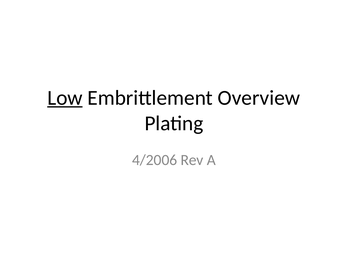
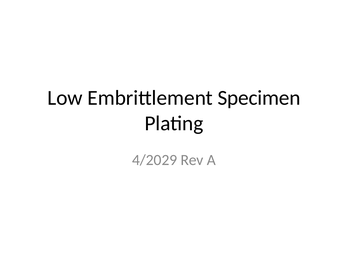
Low underline: present -> none (65, 98)
Overview: Overview -> Specimen (259, 98)
4/2006: 4/2006 -> 4/2029 (155, 160)
